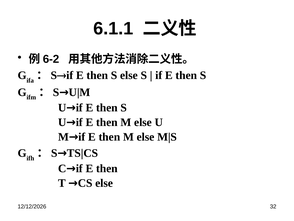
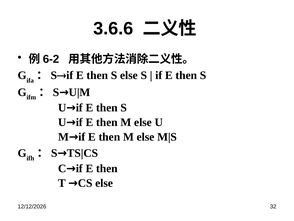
6.1.1: 6.1.1 -> 3.6.6 (113, 28)
